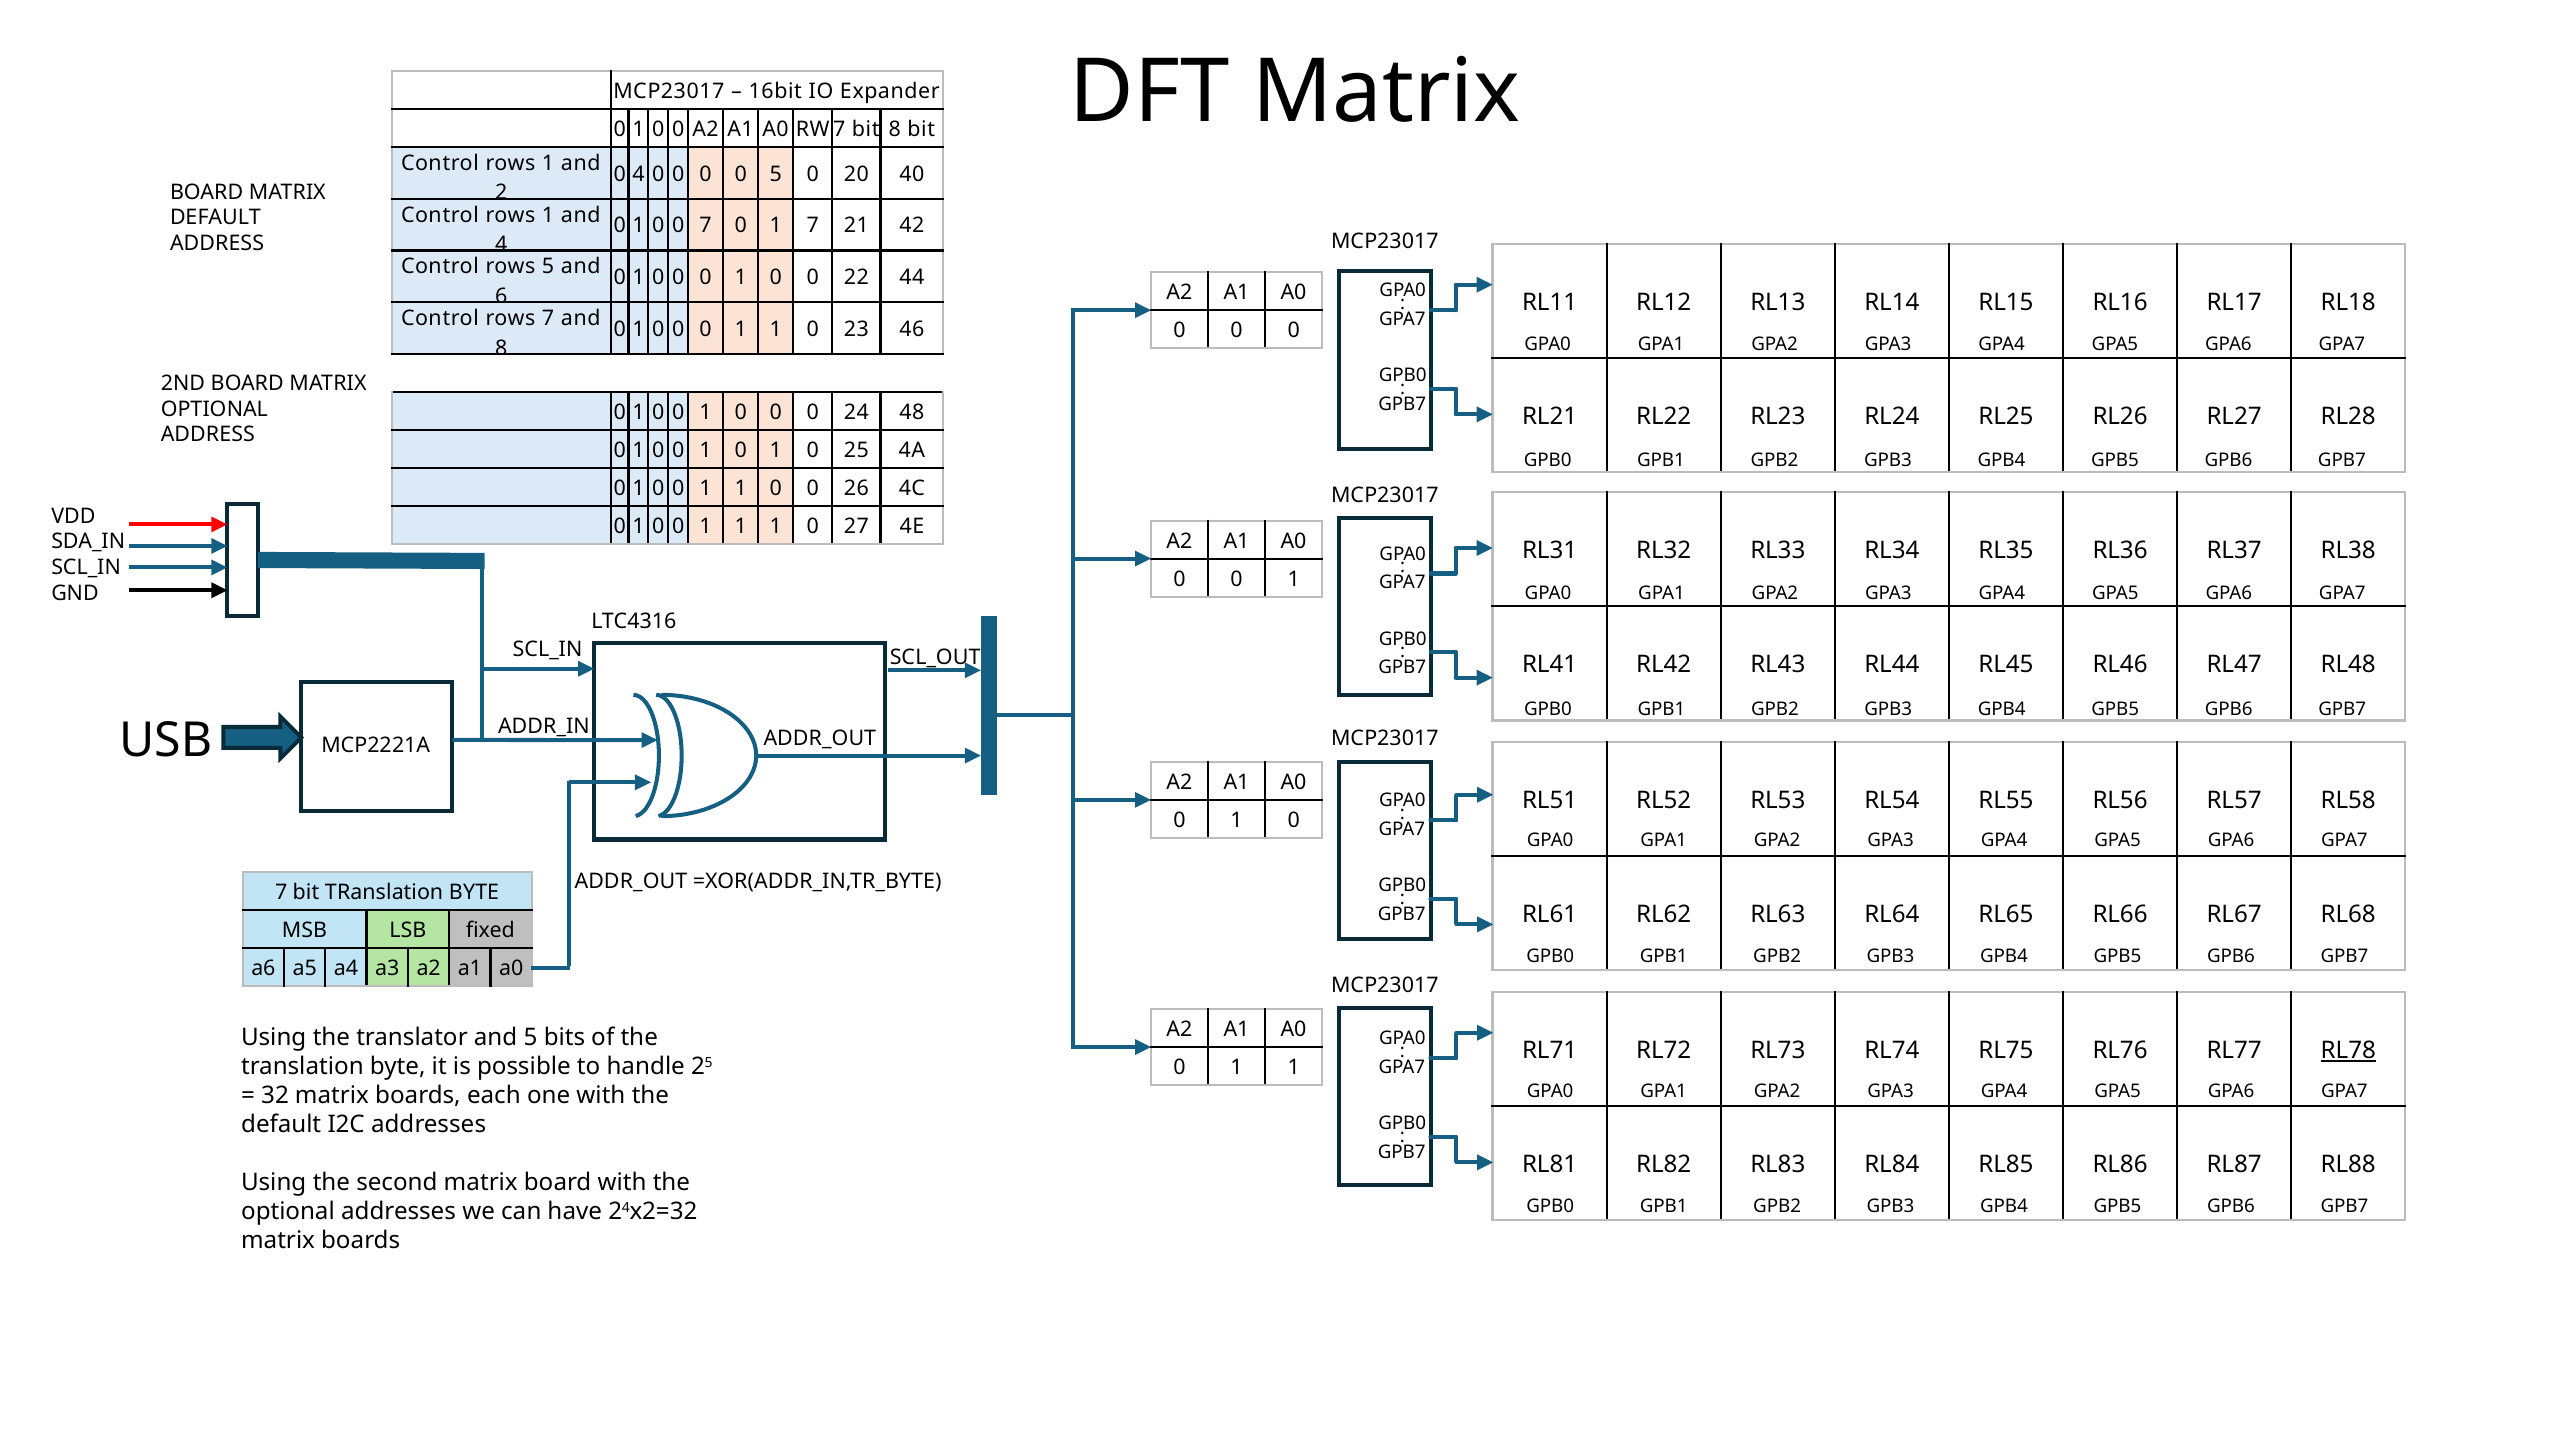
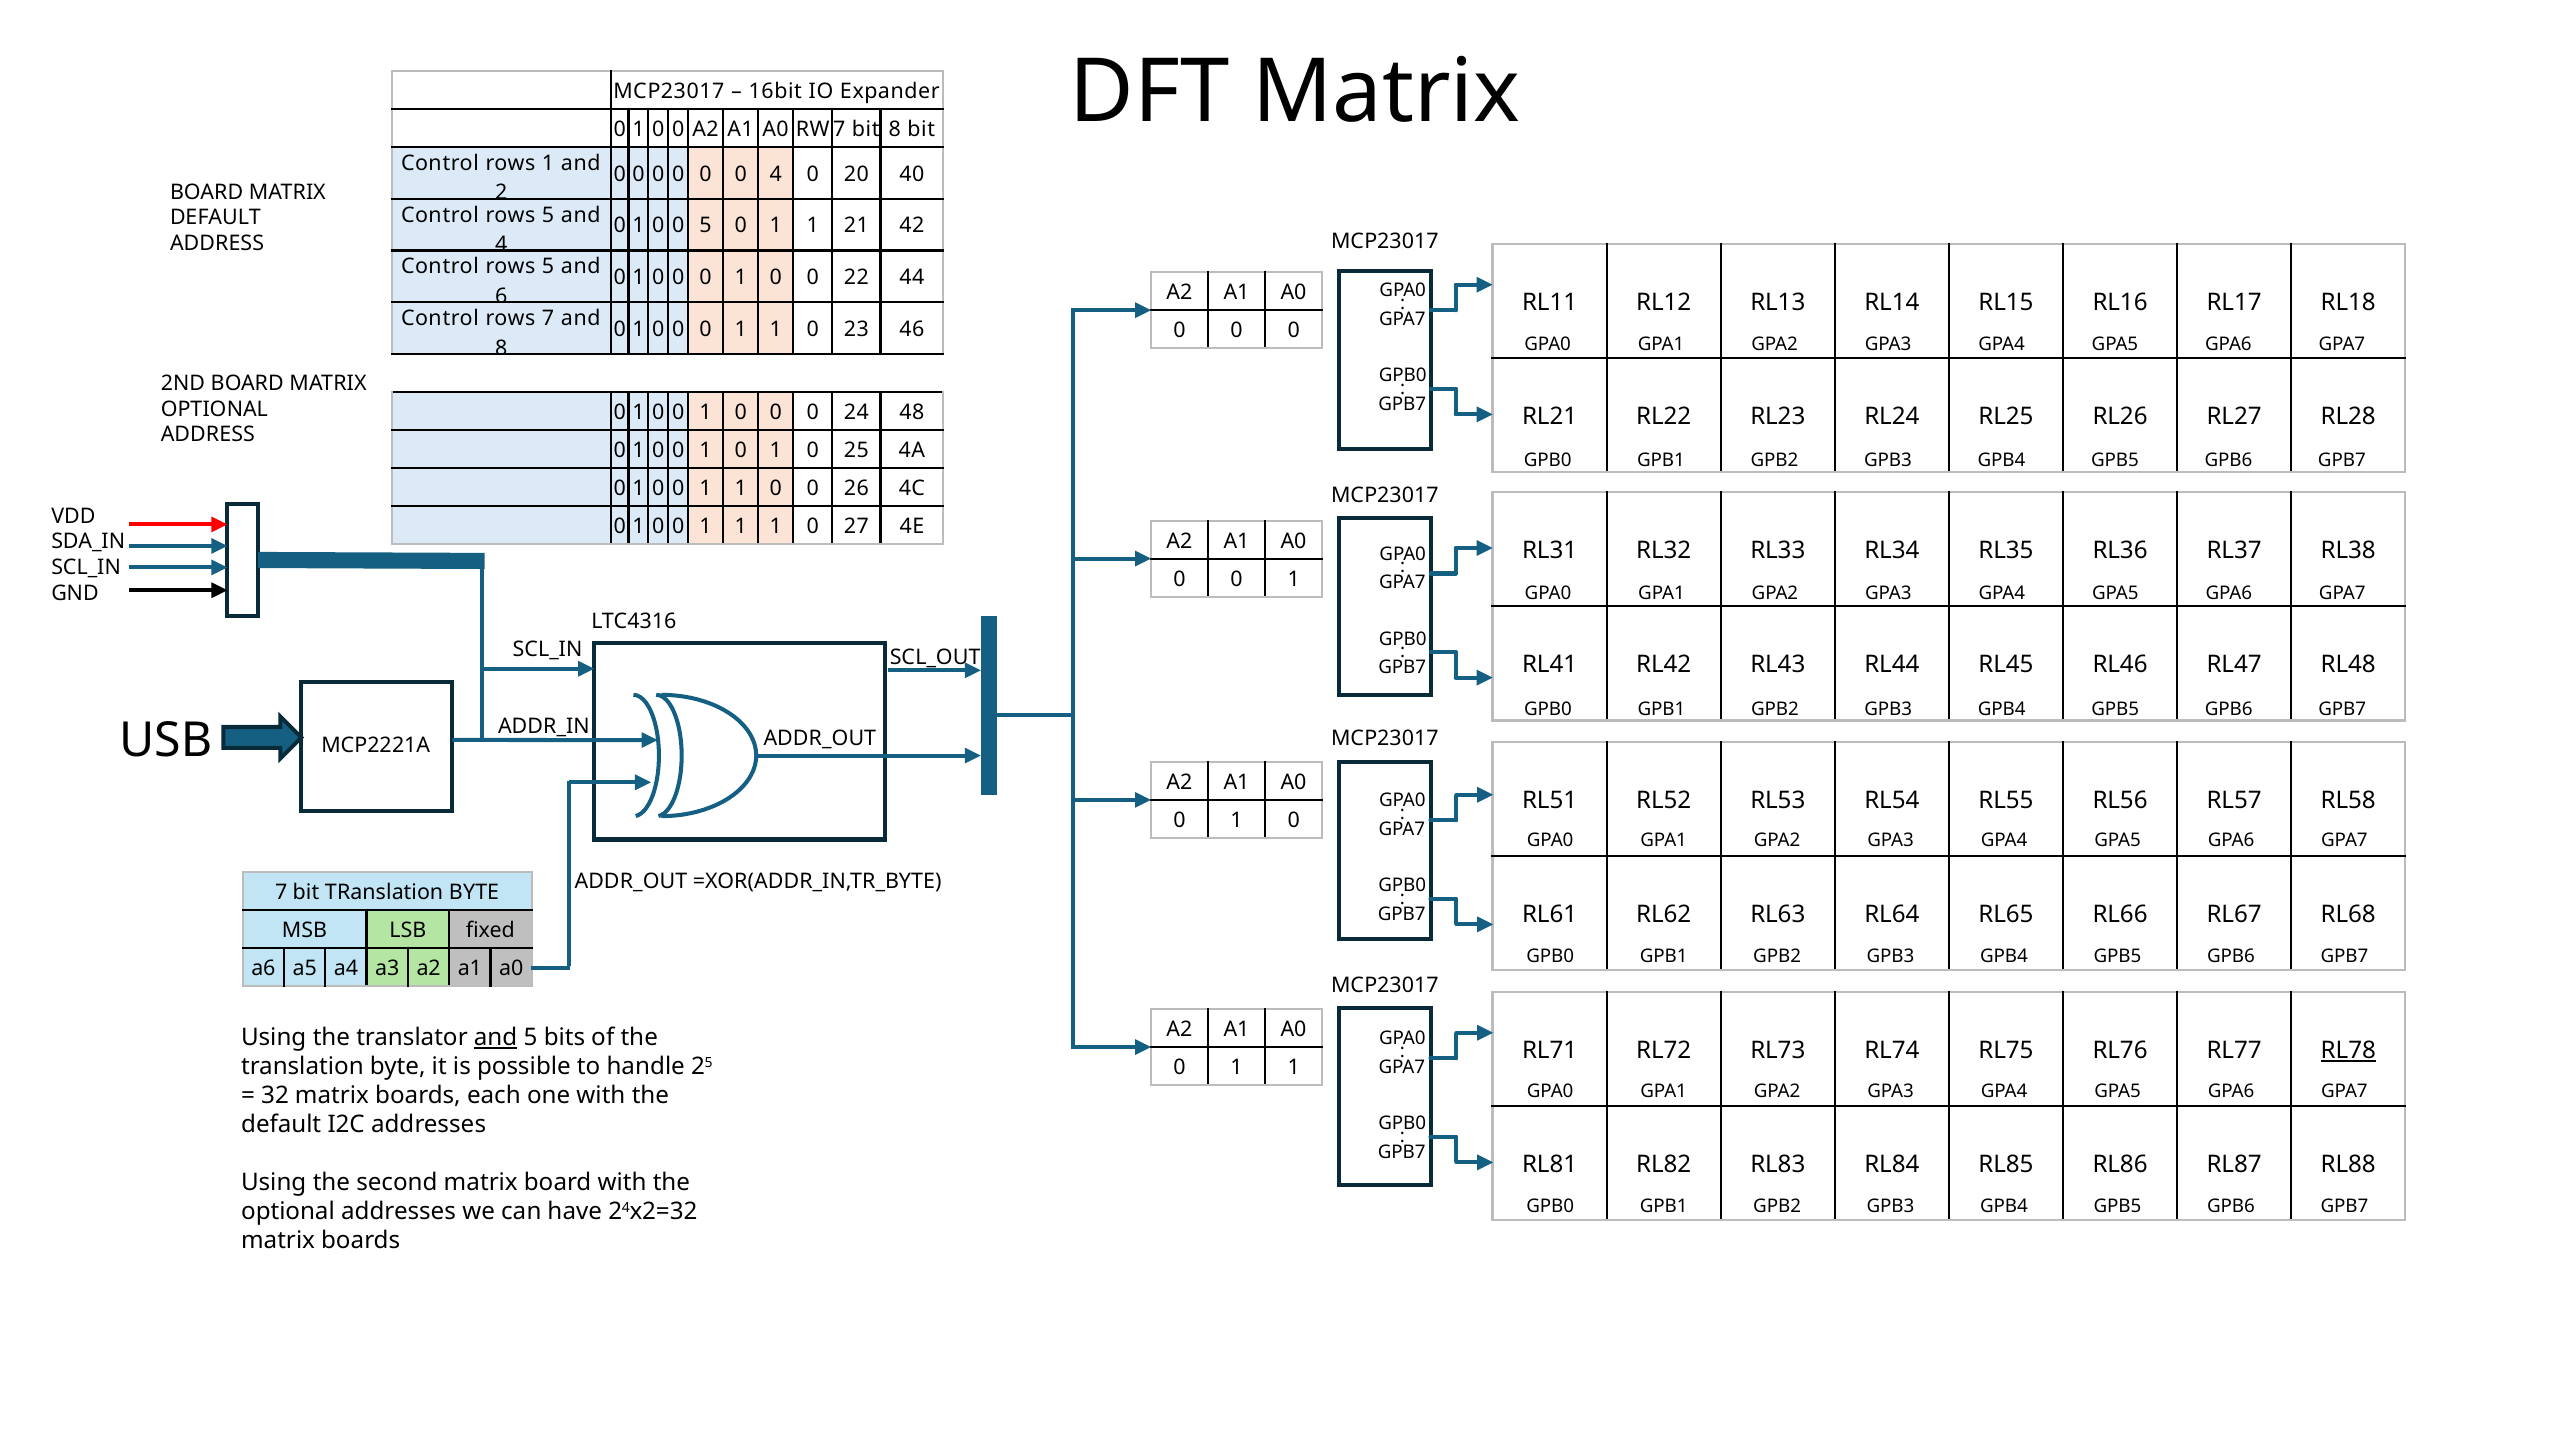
4: 4 -> 0 (638, 174)
0 5: 5 -> 4 (776, 174)
1: 1 -> 5 (548, 215)
0 7: 7 -> 5 (706, 226)
7: 7 -> 1 (813, 226)
and underline: none -> present (496, 1037)
